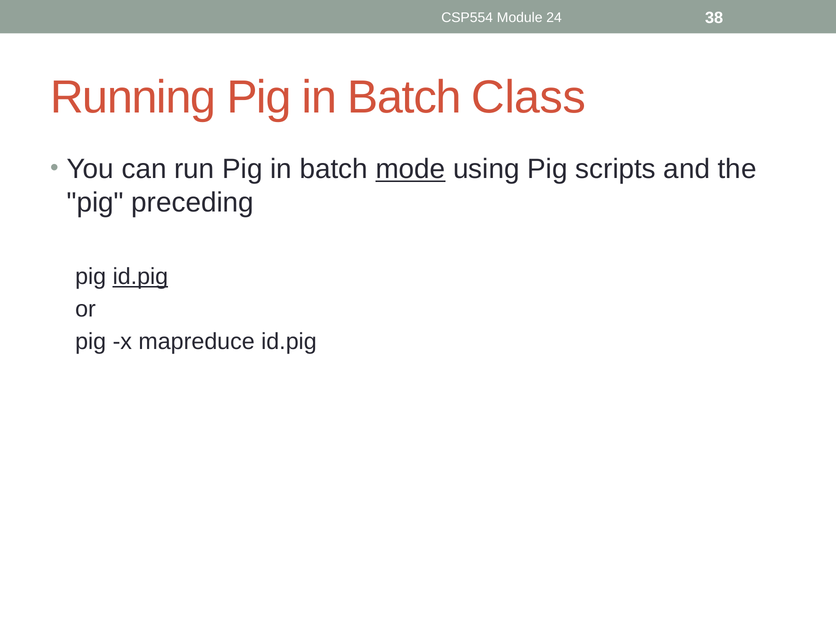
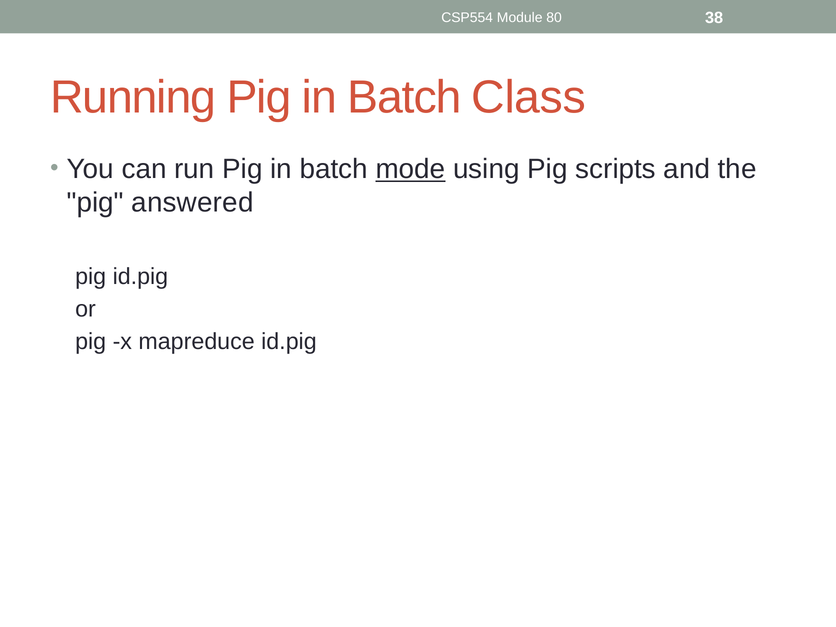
24: 24 -> 80 (554, 18)
preceding: preceding -> answered (193, 203)
id.pig underline: present -> none (140, 277)
